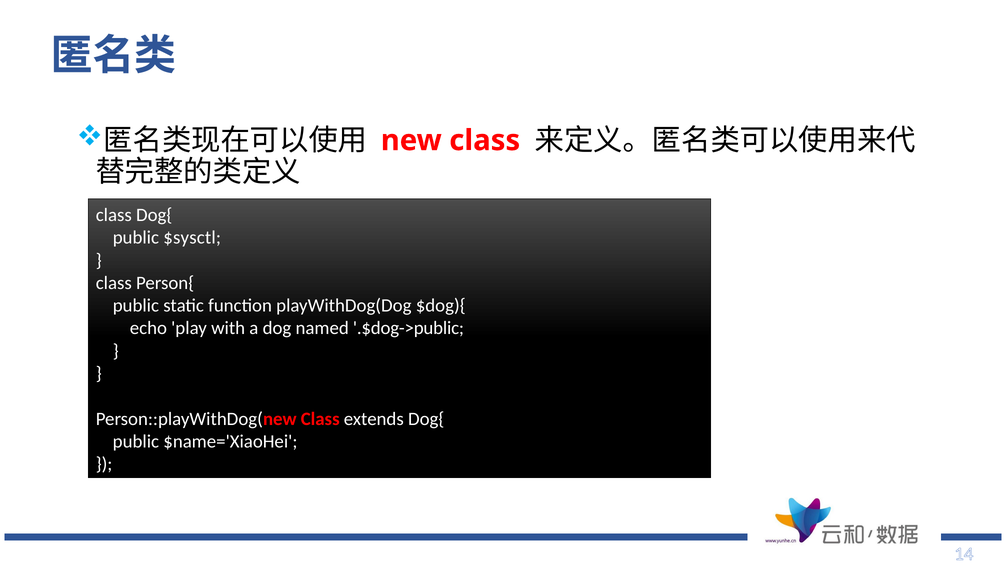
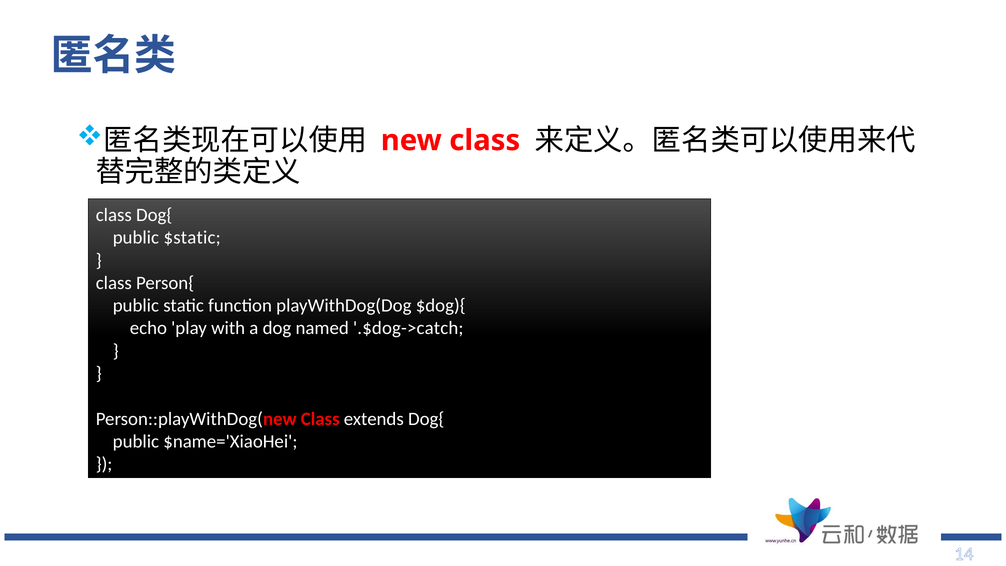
$sysctl: $sysctl -> $static (192, 238)
.$dog->public: .$dog->public -> .$dog->catch (408, 328)
